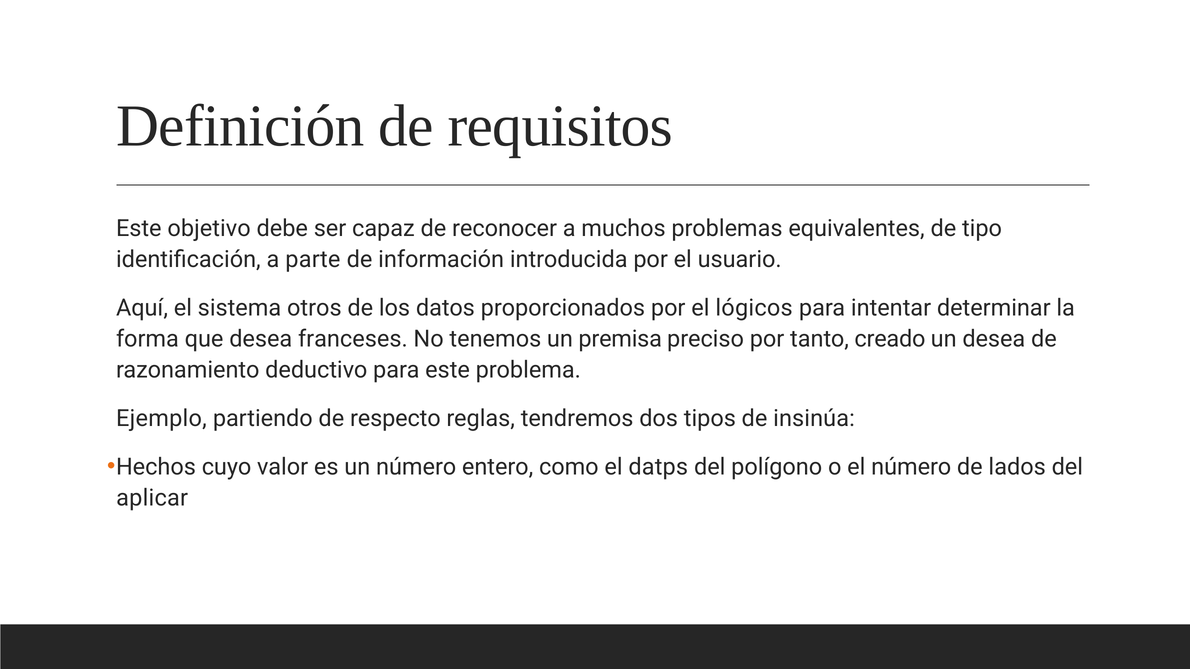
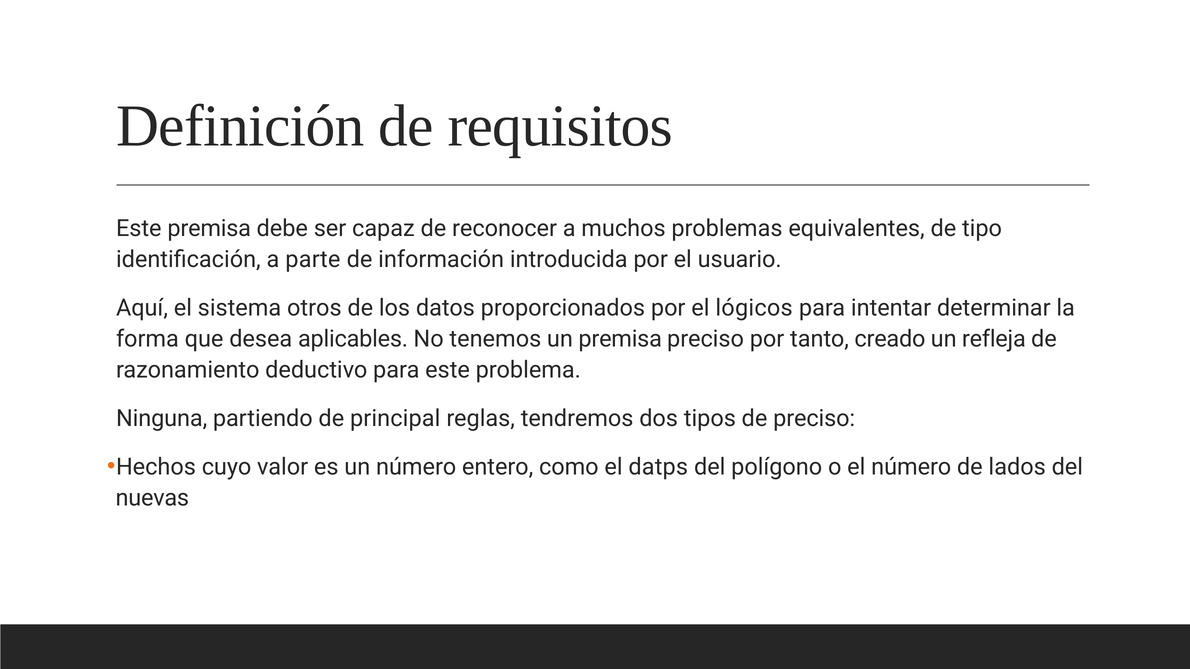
Este objetivo: objetivo -> premisa (209, 229)
franceses: franceses -> aplicables (353, 339)
un desea: desea -> refleja (994, 339)
Ejemplo: Ejemplo -> Ninguna (162, 419)
respecto: respecto -> principal (395, 419)
de insinúa: insinúa -> preciso (814, 419)
aplicar: aplicar -> nuevas (152, 498)
